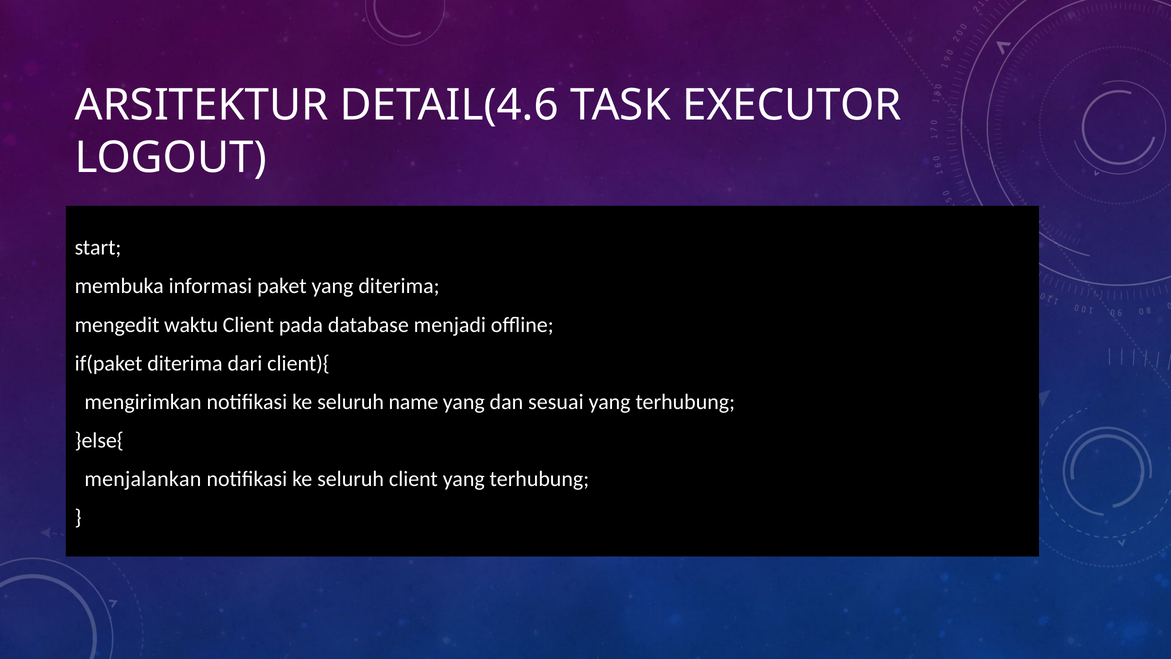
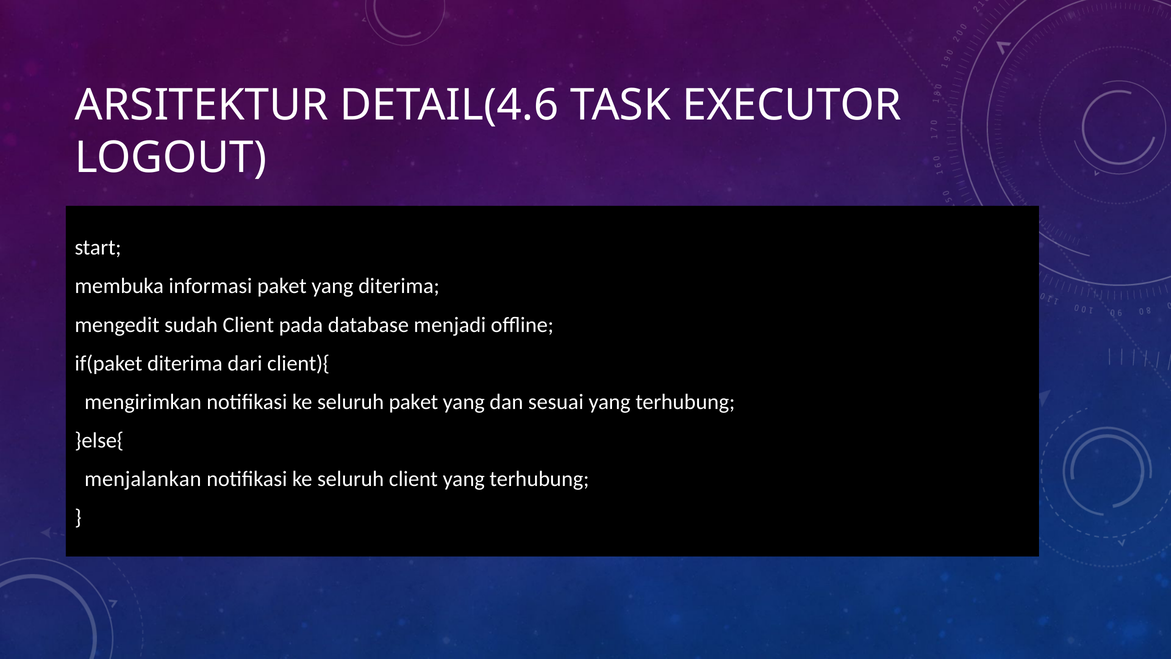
waktu: waktu -> sudah (191, 325)
seluruh name: name -> paket (413, 402)
